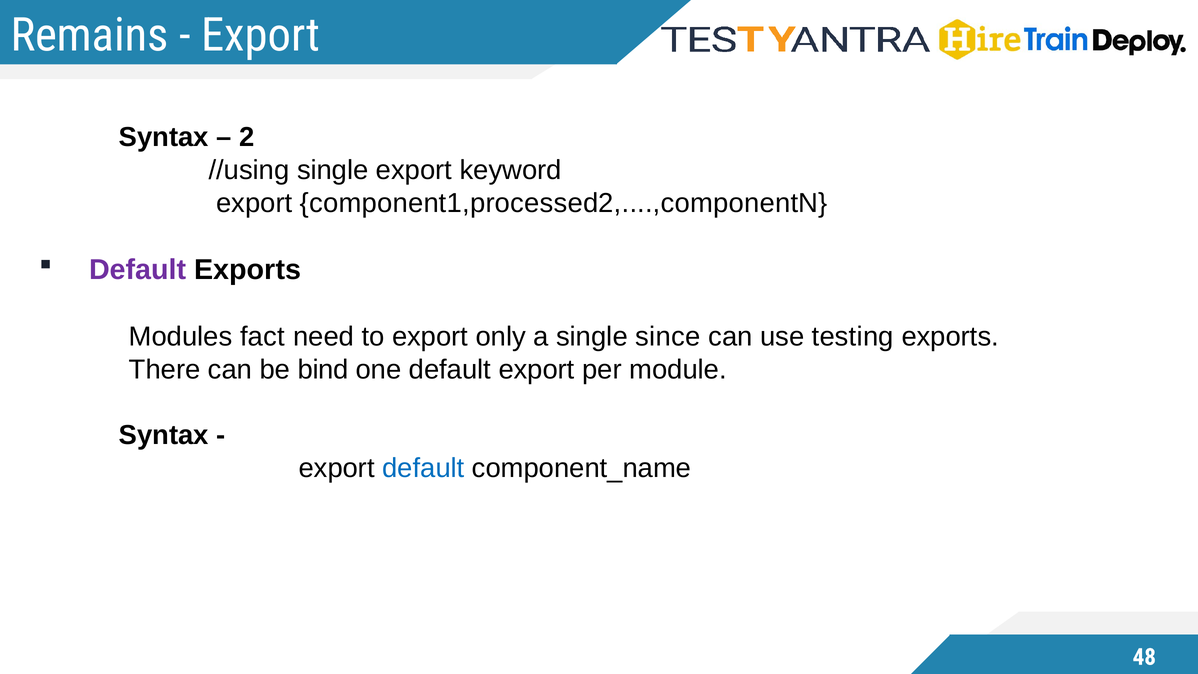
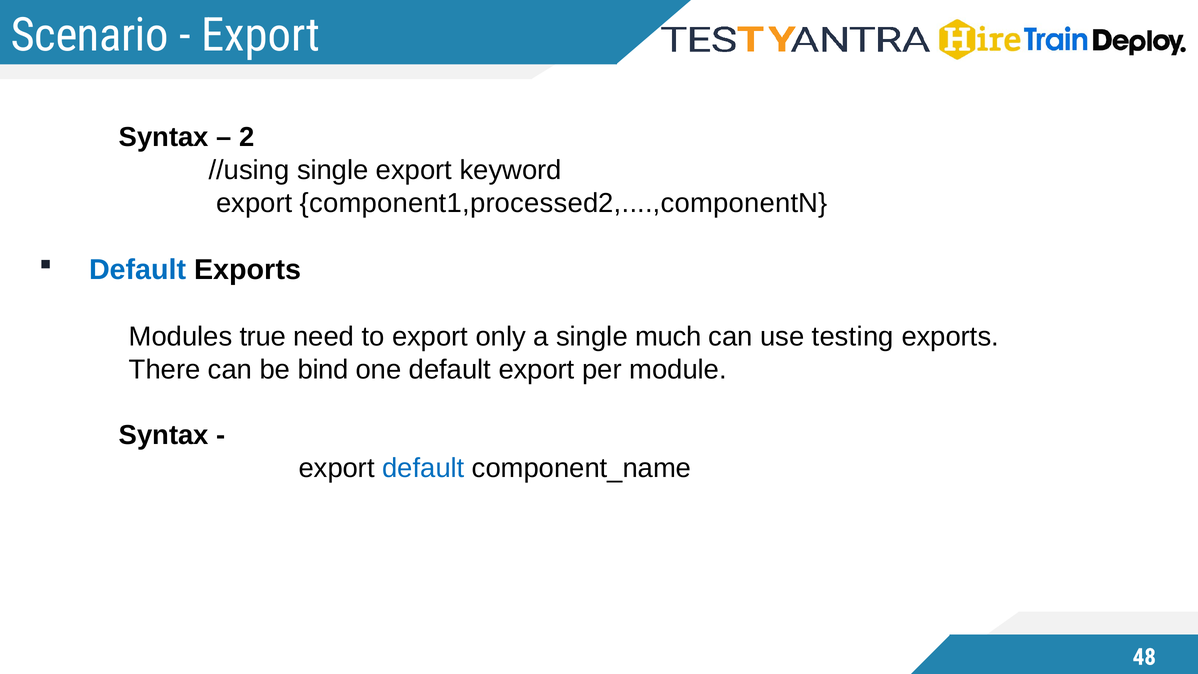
Remains: Remains -> Scenario (90, 35)
Default colour: purple -> blue (138, 270)
fact: fact -> true (263, 336)
since: since -> much (668, 336)
